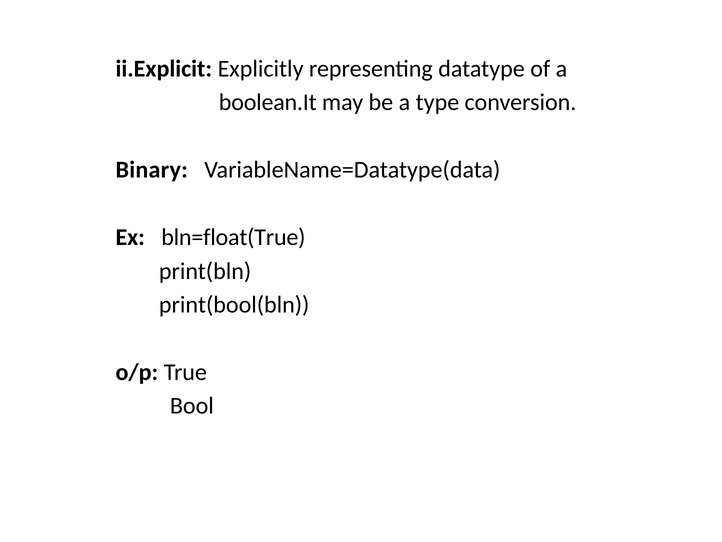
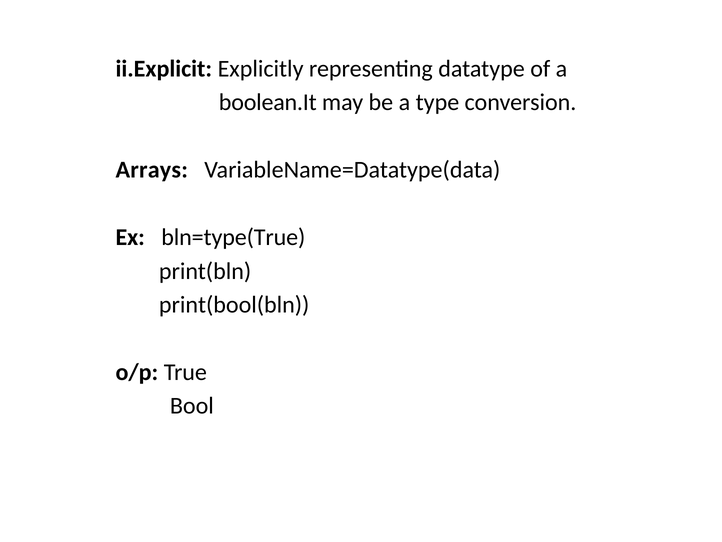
Binary: Binary -> Arrays (152, 170)
bln=float(True: bln=float(True -> bln=type(True (233, 237)
